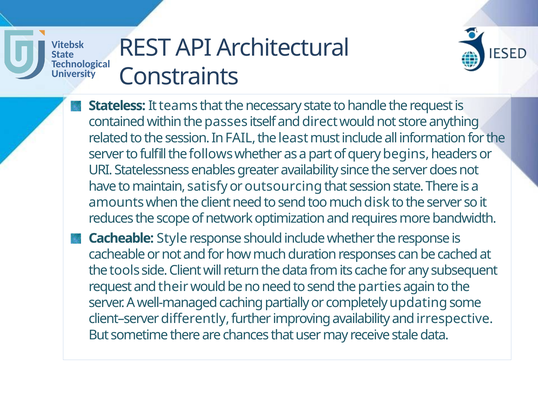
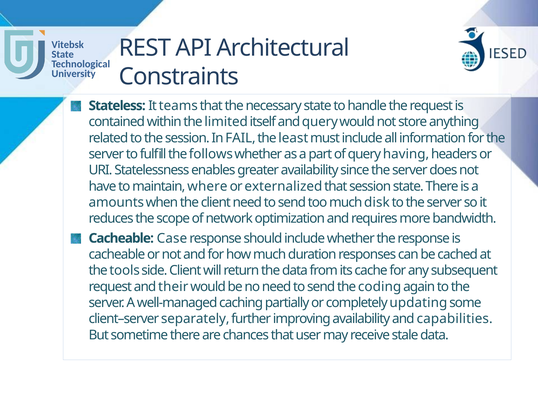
passes: passes -> limited (226, 122)
and direct: direct -> query (320, 122)
begins: begins -> having (406, 154)
satisfy: satisfy -> where (207, 187)
outsourcing: outsourcing -> externalized (283, 187)
Style: Style -> Case (172, 239)
parties: parties -> coding (380, 287)
differently: differently -> separately (195, 319)
irrespective: irrespective -> capabilities (455, 319)
